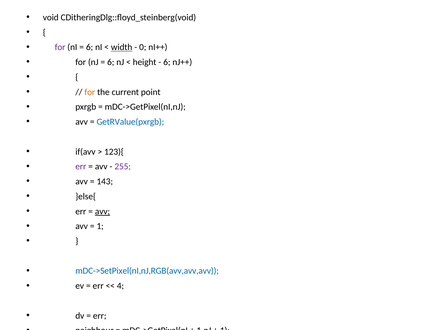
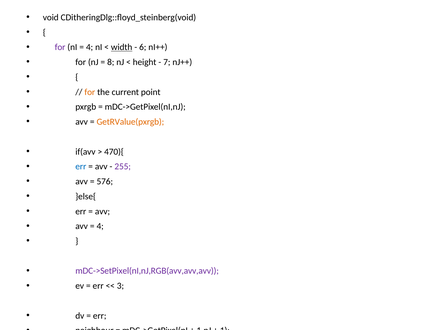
6: 6 -> 4 (90, 47)
0: 0 -> 6 (143, 47)
6: 6 -> 8 (111, 62)
6: 6 -> 7 (167, 62)
GetRValue(pxrgb colour: blue -> orange (130, 122)
123){: 123){ -> 470){ (114, 152)
err colour: purple -> blue (81, 167)
143: 143 -> 576 (105, 181)
avv underline: present -> none (102, 211)
1: 1 -> 4 (100, 226)
mDC->SetPixel(nI,nJ,RGB(avv,avv,avv colour: blue -> purple (147, 271)
4: 4 -> 3 (120, 286)
